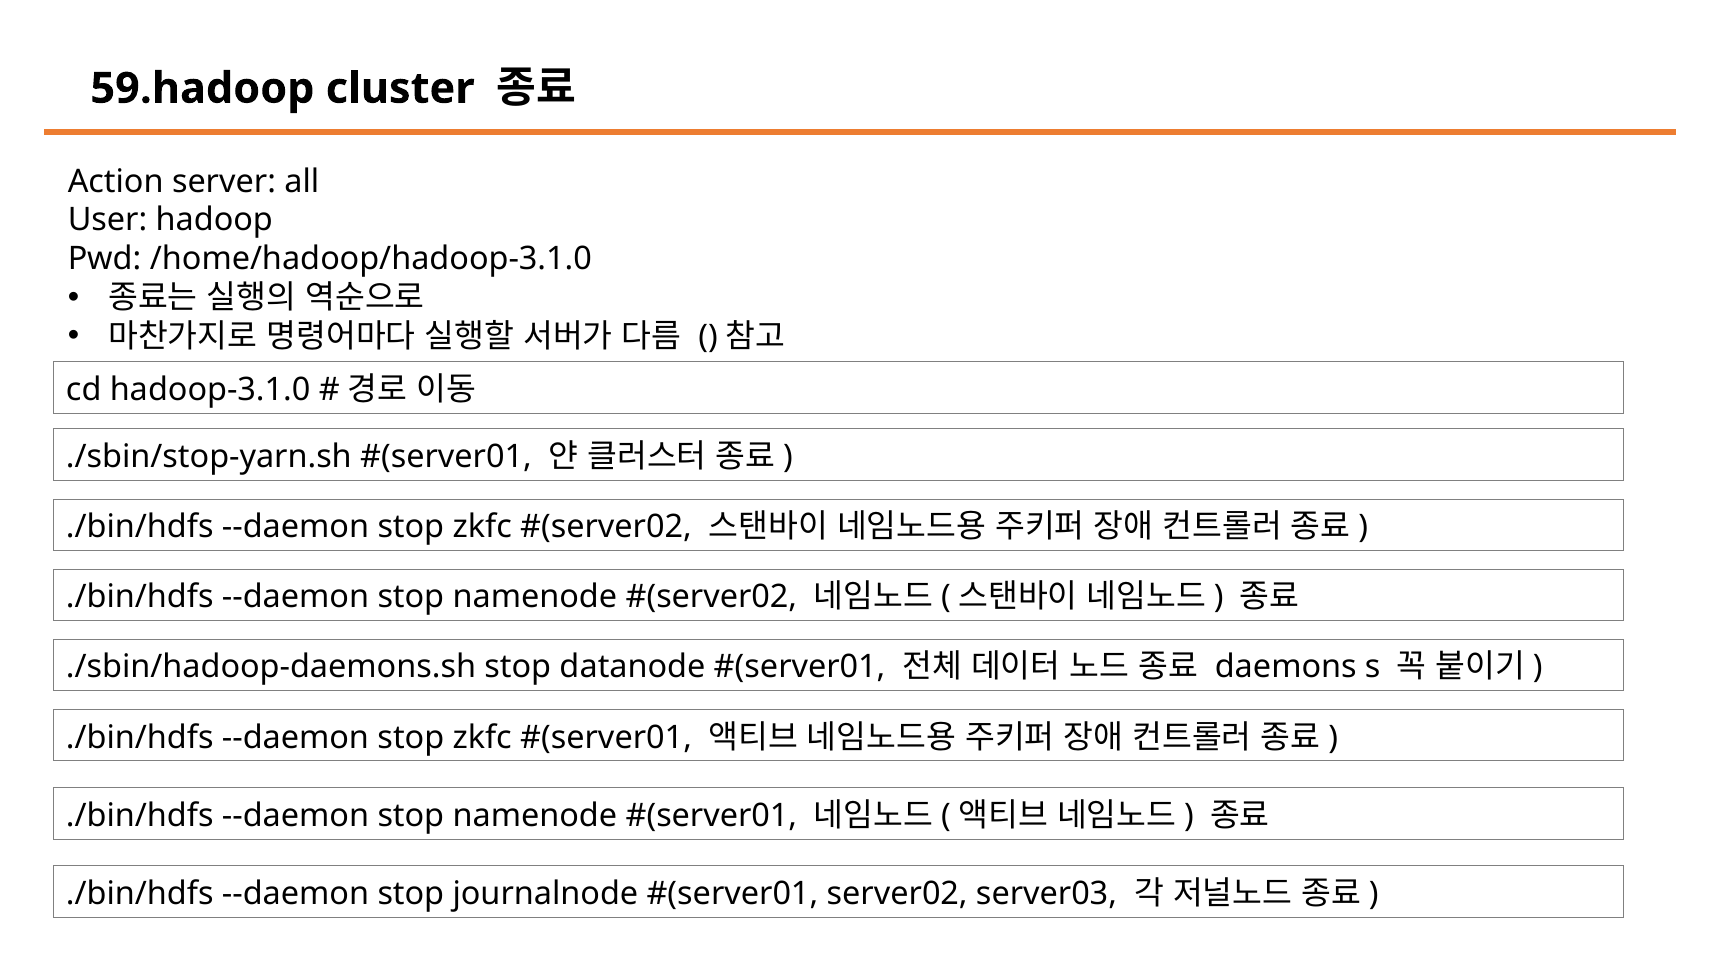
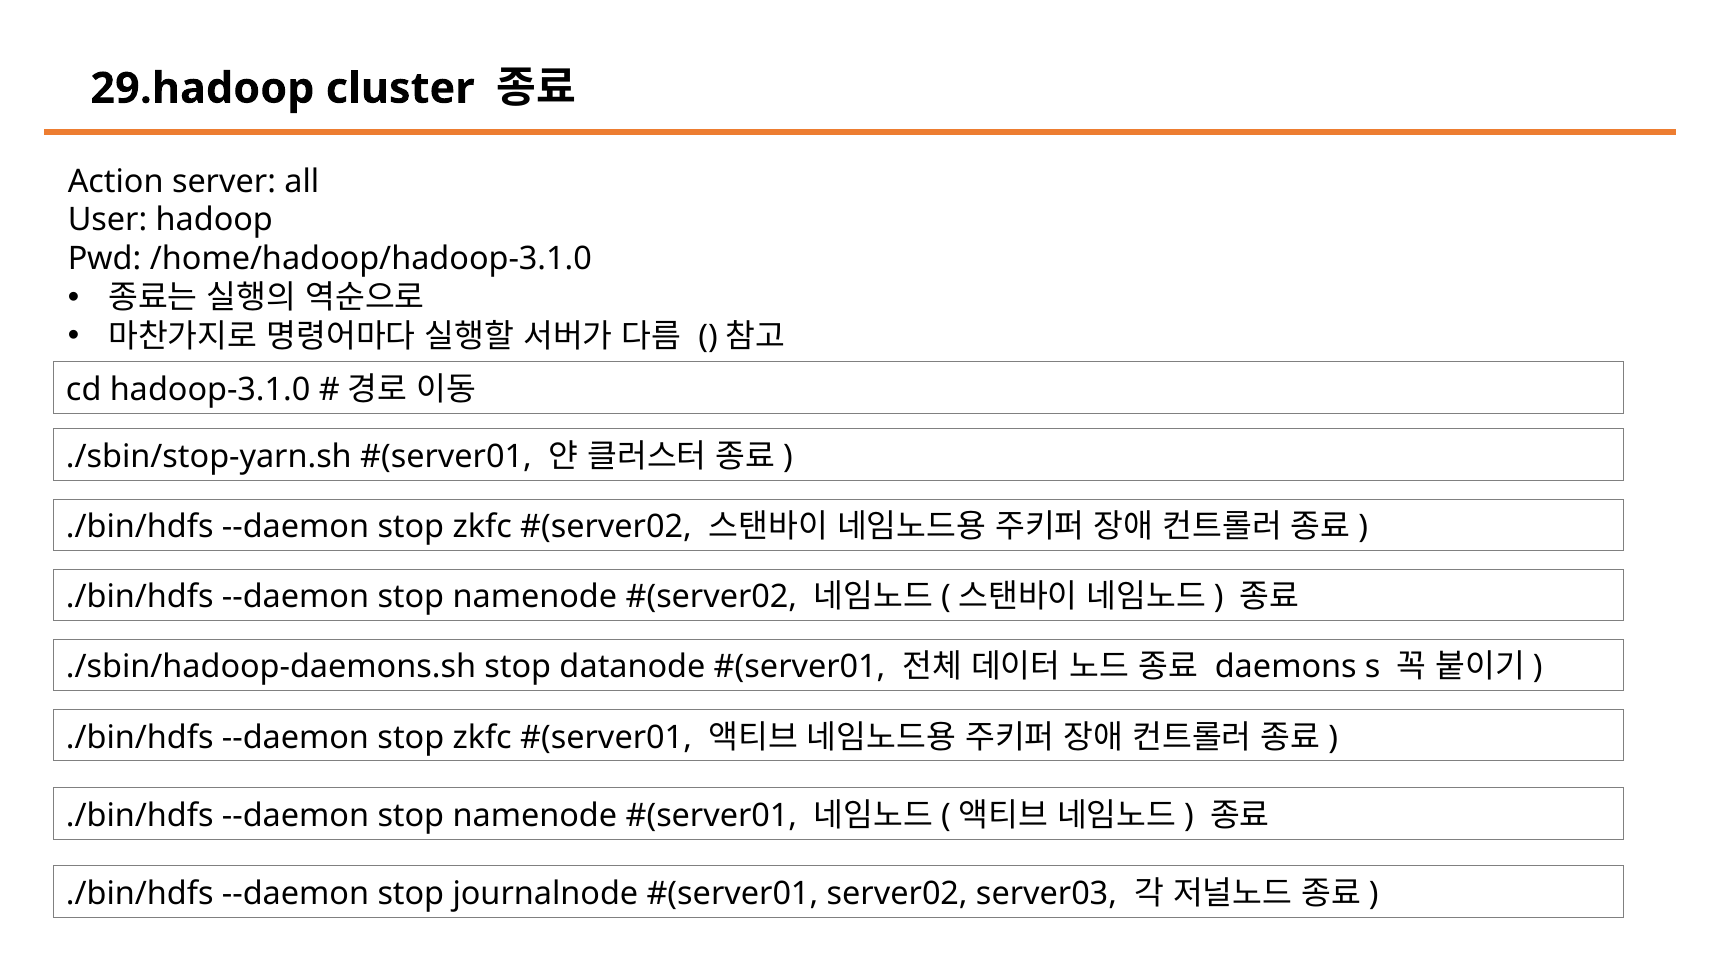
59.hadoop: 59.hadoop -> 29.hadoop (202, 89)
